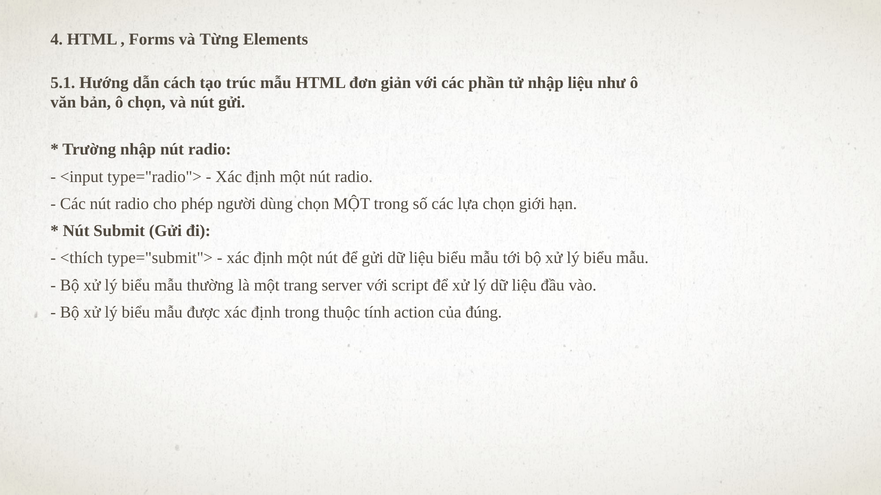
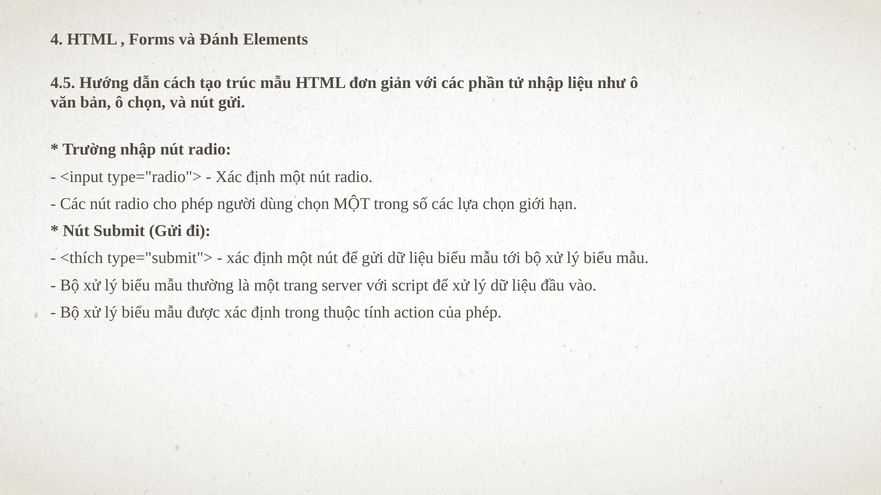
Từng: Từng -> Đánh (219, 39)
5.1: 5.1 -> 4.5 (63, 83)
của đúng: đúng -> phép (484, 313)
